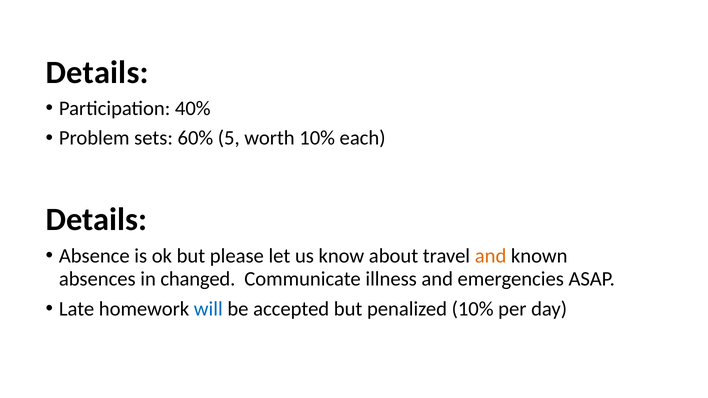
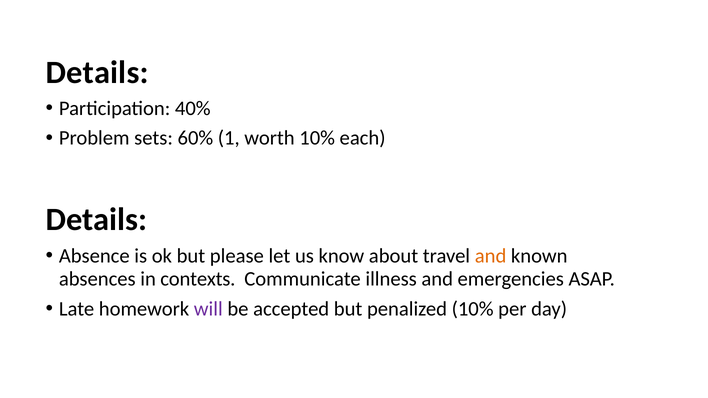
5: 5 -> 1 (229, 138)
changed: changed -> contexts (198, 279)
will colour: blue -> purple (208, 309)
